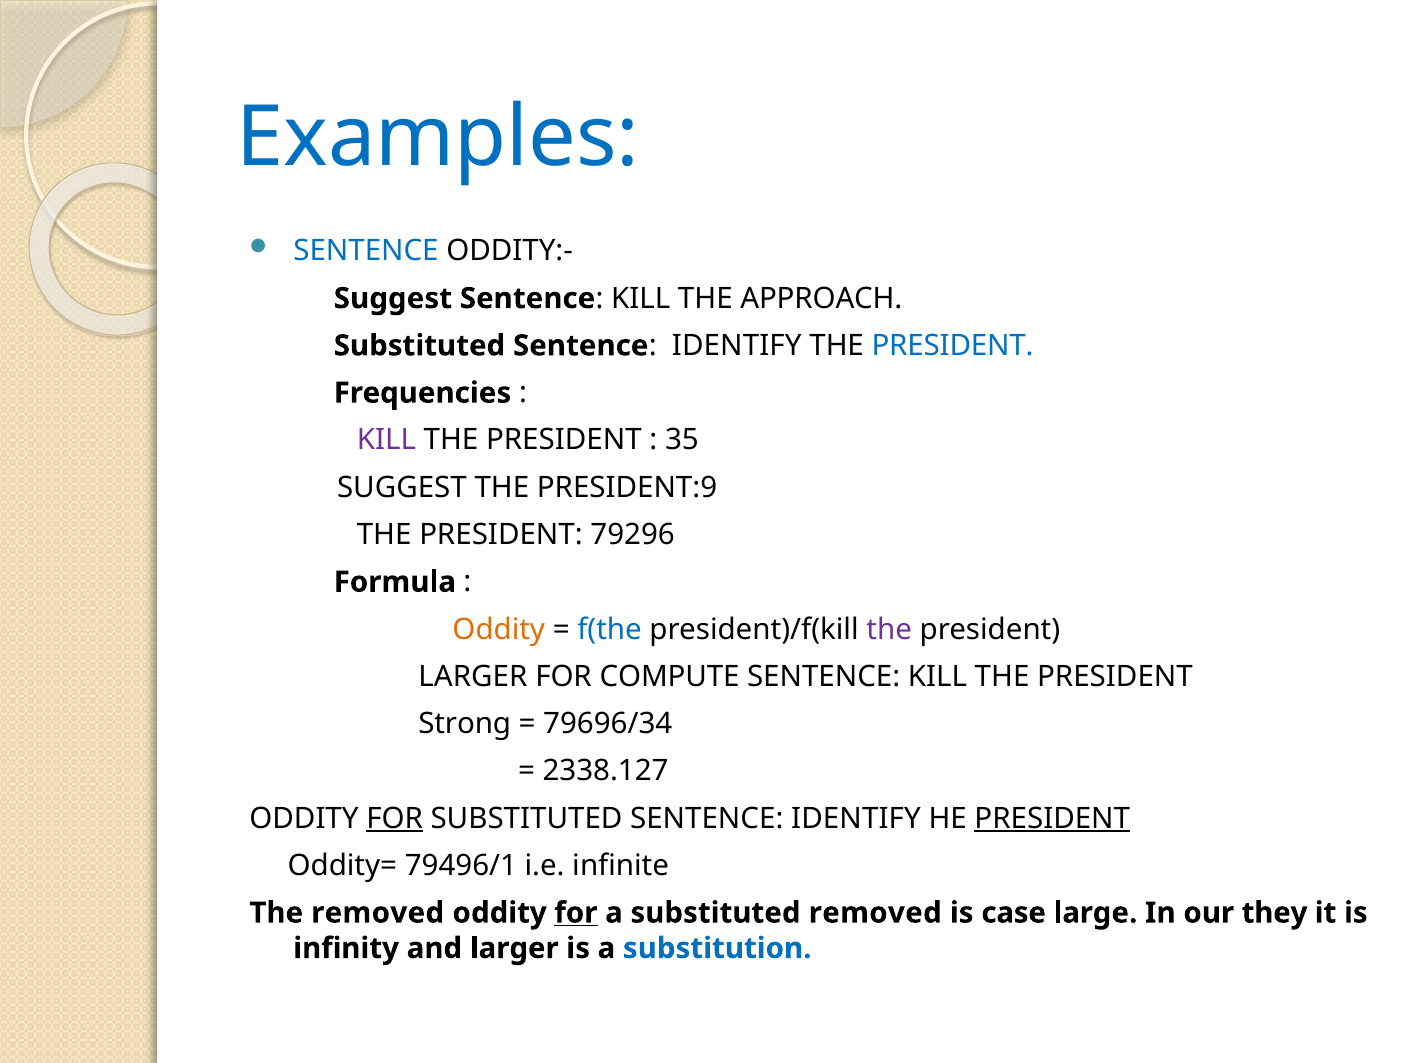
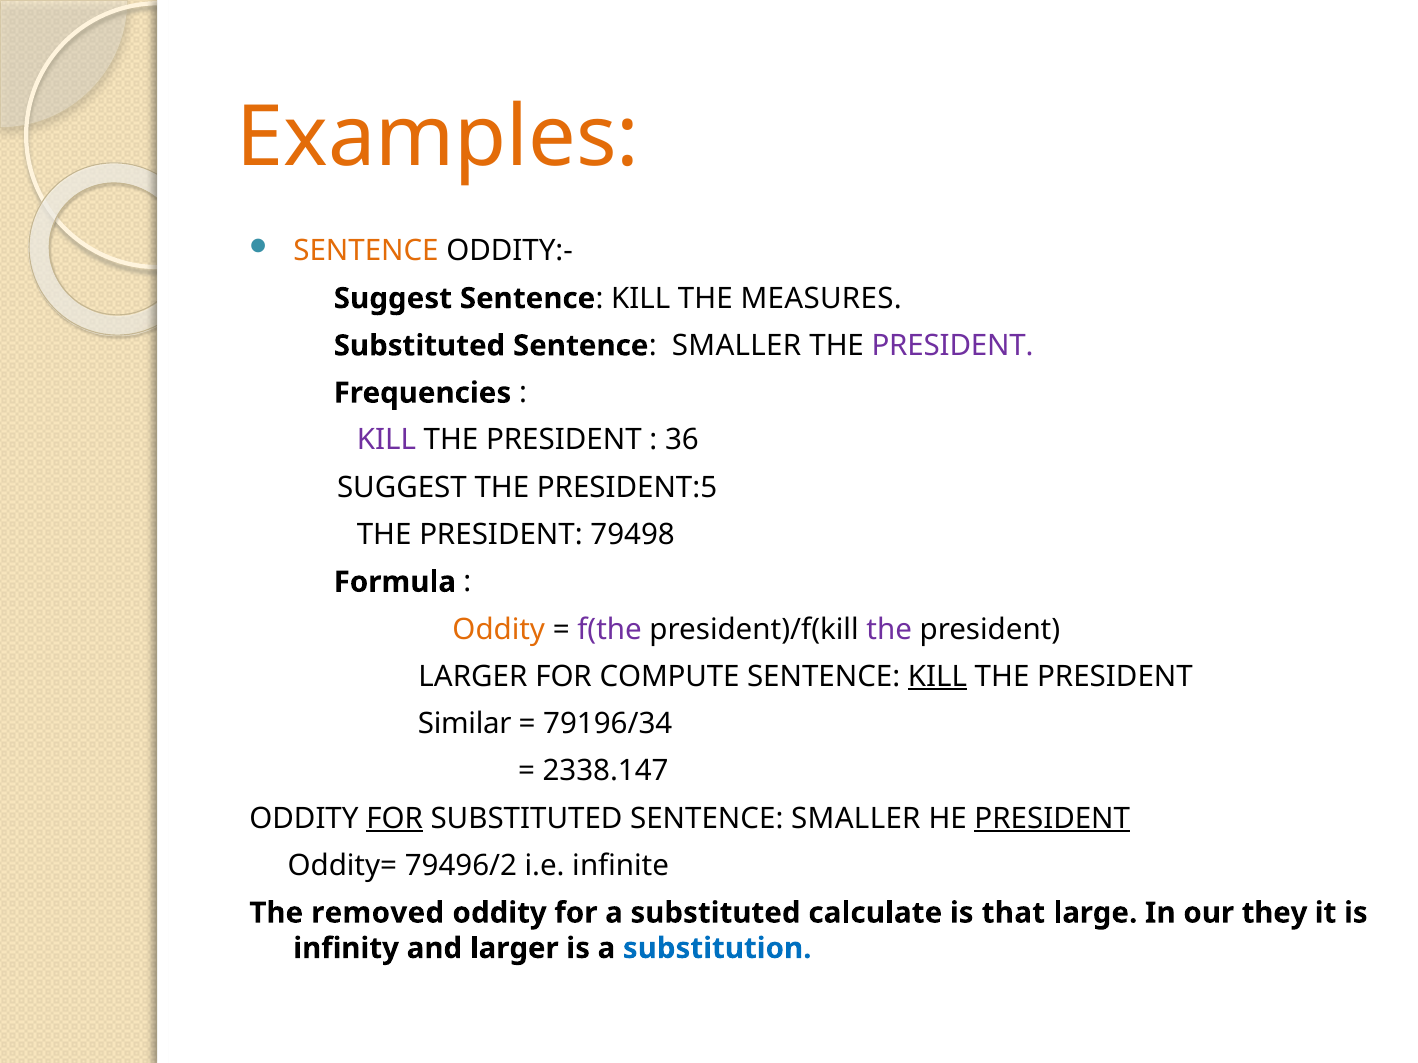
Examples colour: blue -> orange (438, 137)
SENTENCE colour: blue -> orange (366, 251)
APPROACH: APPROACH -> MEASURES (821, 299)
IDENTIFY: IDENTIFY -> SMALLER (737, 346)
PRESIDENT colour: blue -> purple (953, 346)
35: 35 -> 36 (682, 440)
PRESIDENT:9: PRESIDENT:9 -> PRESIDENT:5 (627, 488)
79296: 79296 -> 79498 (633, 535)
f(the colour: blue -> purple (610, 630)
KILL underline: none -> present (937, 677)
Strong: Strong -> Similar (465, 724)
79696/34: 79696/34 -> 79196/34 (608, 724)
2338.127: 2338.127 -> 2338.147 (606, 771)
IDENTIFY: IDENTIFY -> SMALLER (856, 819)
79496/1: 79496/1 -> 79496/2 (461, 866)
for underline: present -> none (576, 913)
substituted removed: removed -> calculate (875, 913)
case: case -> that (1013, 913)
